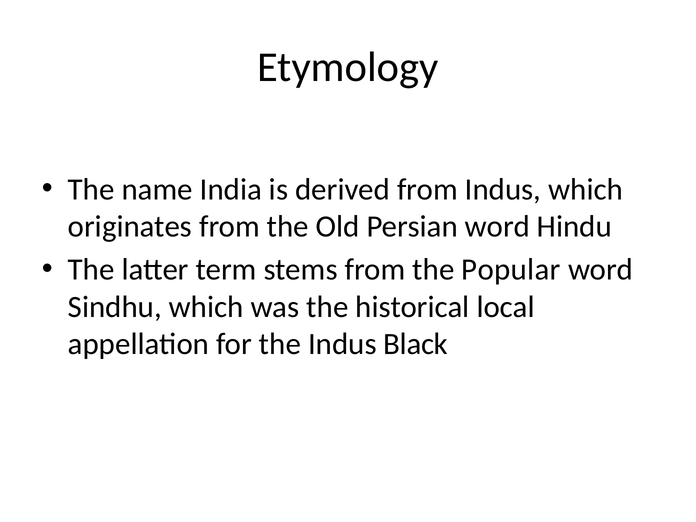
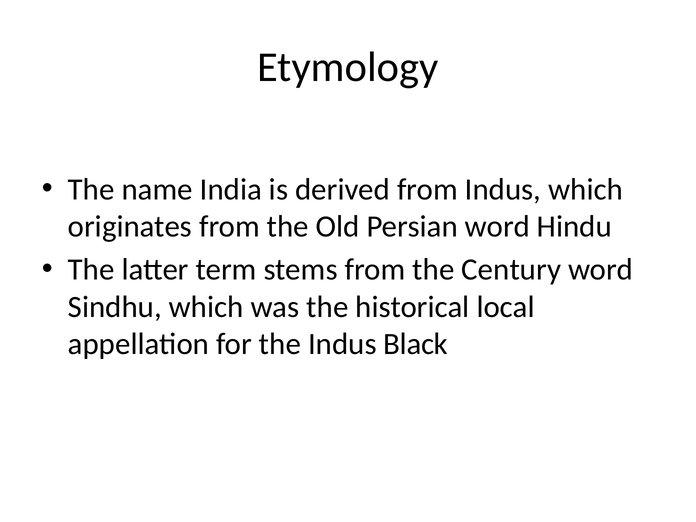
Popular: Popular -> Century (511, 270)
